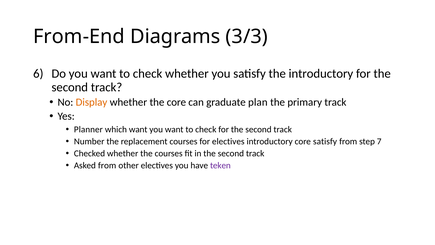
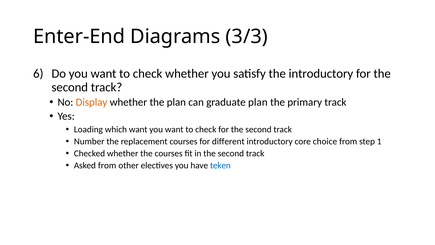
From-End: From-End -> Enter-End (79, 37)
the core: core -> plan (176, 102)
Planner: Planner -> Loading (88, 129)
for electives: electives -> different (228, 141)
core satisfy: satisfy -> choice (325, 141)
7: 7 -> 1 (379, 141)
teken colour: purple -> blue (220, 165)
